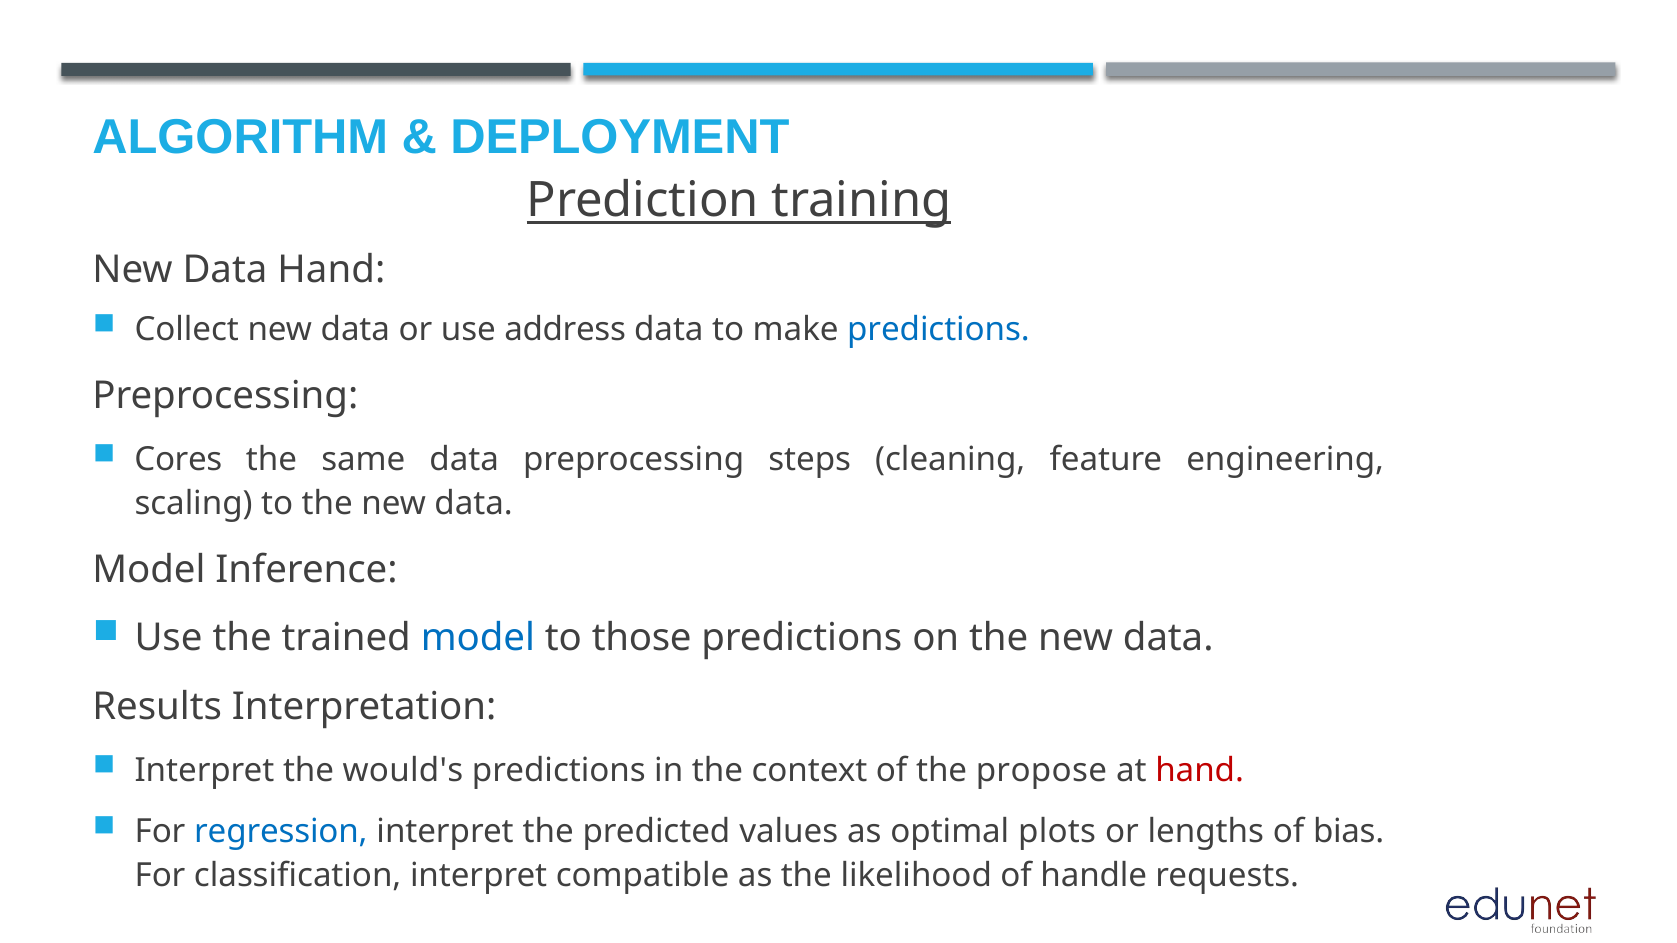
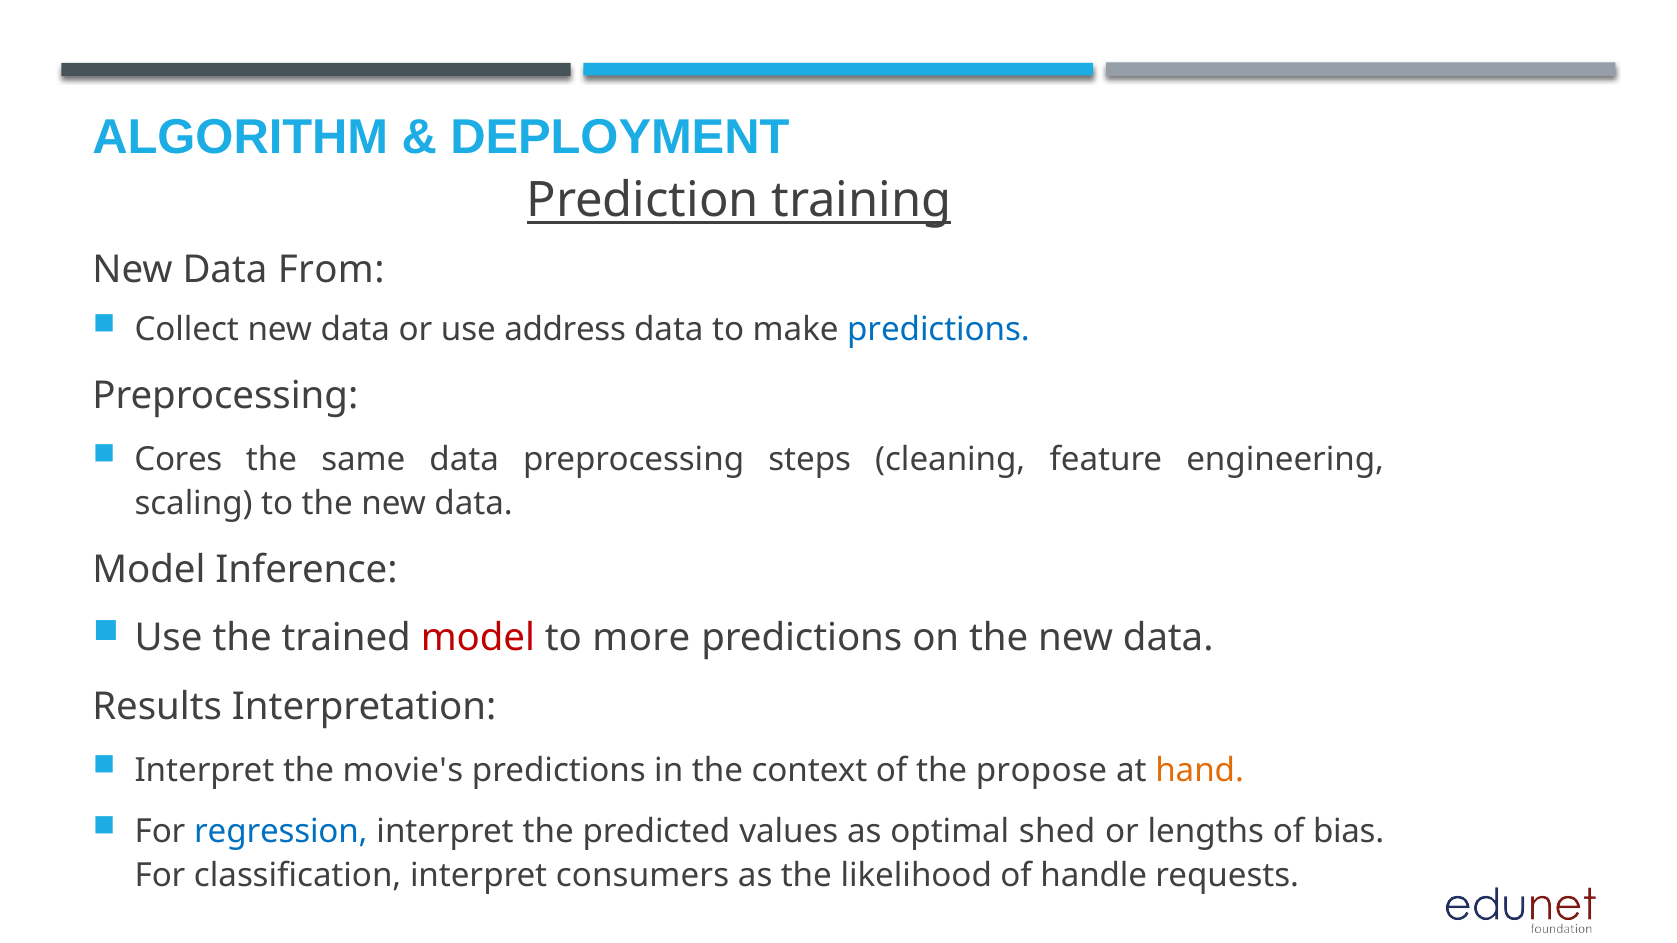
Data Hand: Hand -> From (331, 270)
model colour: blue -> red (478, 639)
those: those -> more (641, 639)
would's: would's -> movie's (403, 771)
hand colour: red -> orange (1200, 771)
plots: plots -> shed (1057, 832)
compatible: compatible -> consumers (642, 876)
